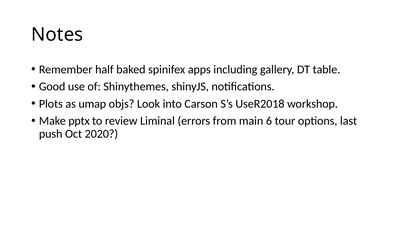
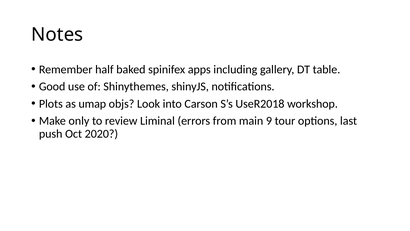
pptx: pptx -> only (79, 121)
6: 6 -> 9 (269, 121)
